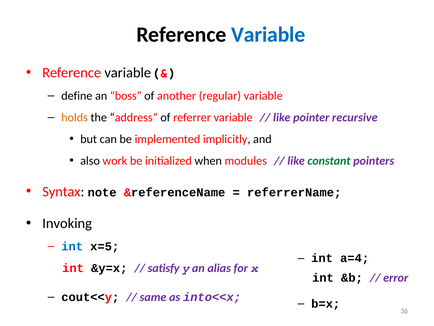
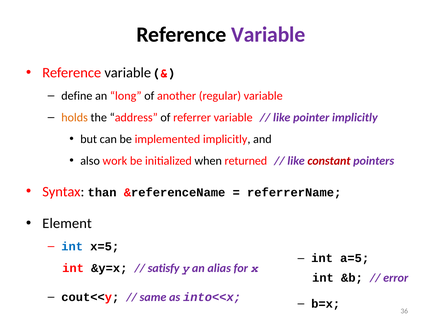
Variable colour: blue -> purple (268, 35)
boss: boss -> long (126, 96)
pointer recursive: recursive -> implicitly (355, 117)
modules: modules -> returned (246, 161)
constant colour: green -> red (329, 161)
note: note -> than (102, 192)
Invoking: Invoking -> Element (67, 223)
a=4: a=4 -> a=5 (355, 258)
